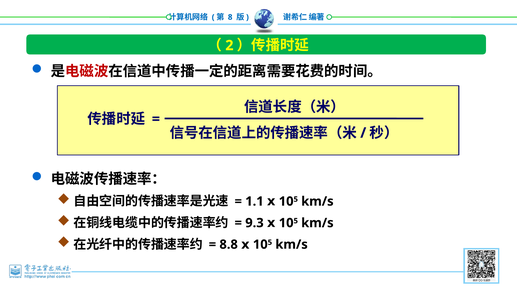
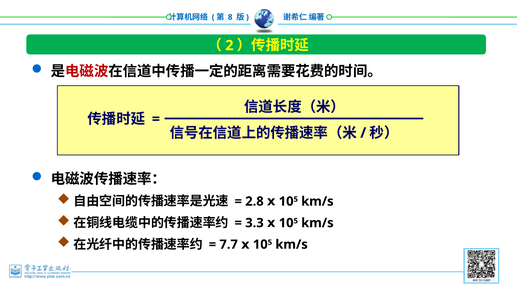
1.1: 1.1 -> 2.8 (254, 201)
9.3: 9.3 -> 3.3 (254, 223)
8.8: 8.8 -> 7.7 (229, 244)
